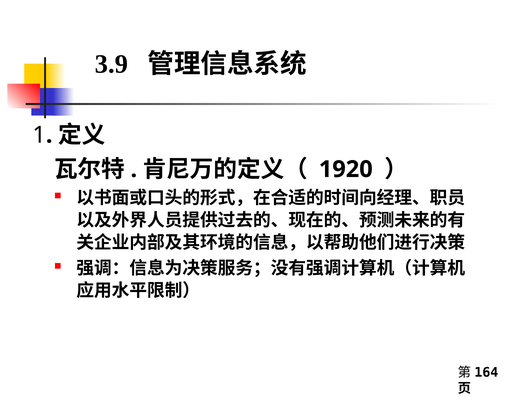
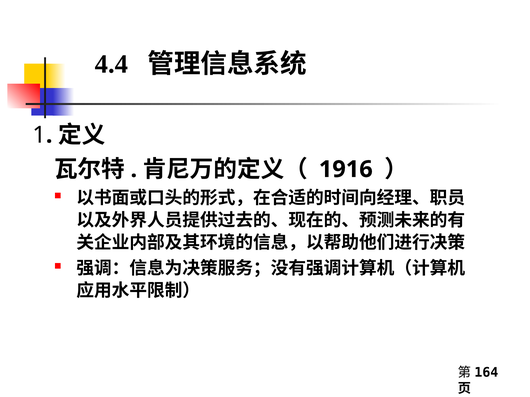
3.9: 3.9 -> 4.4 (111, 64)
1920: 1920 -> 1916 (346, 170)
